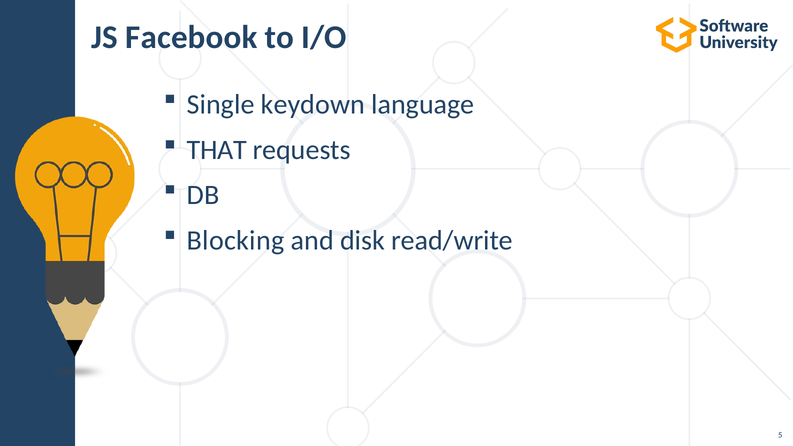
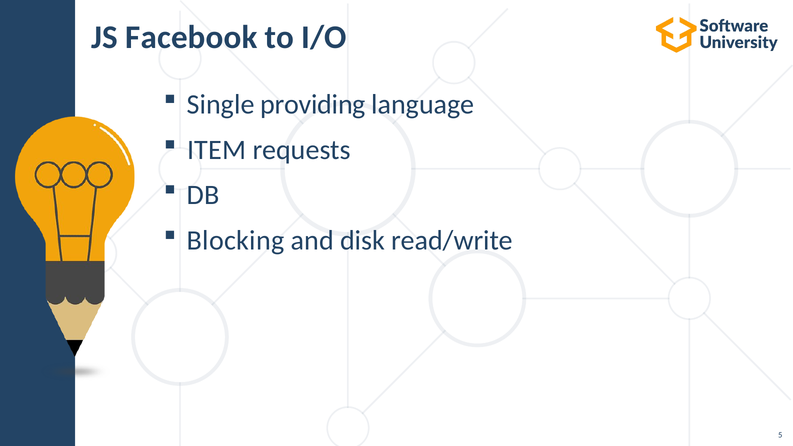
keydown: keydown -> providing (313, 105)
THAT: THAT -> ITEM (217, 150)
